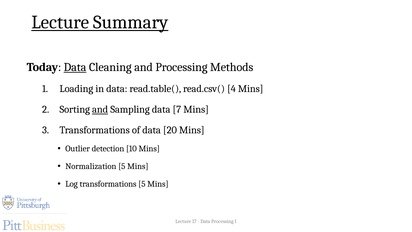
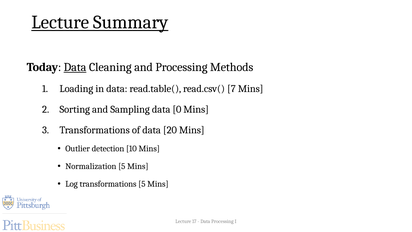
4: 4 -> 7 (231, 89)
and underline: present -> none (100, 109)
7: 7 -> 0 (177, 109)
